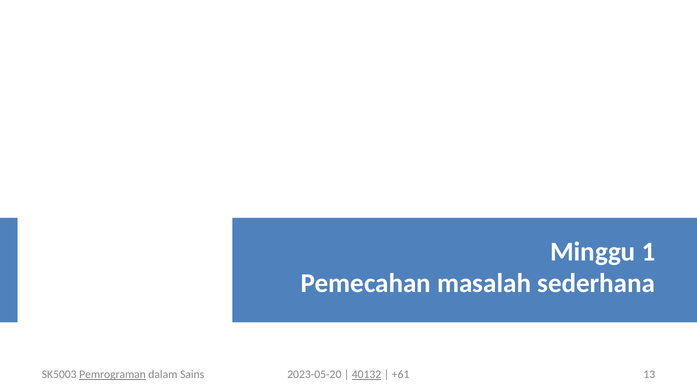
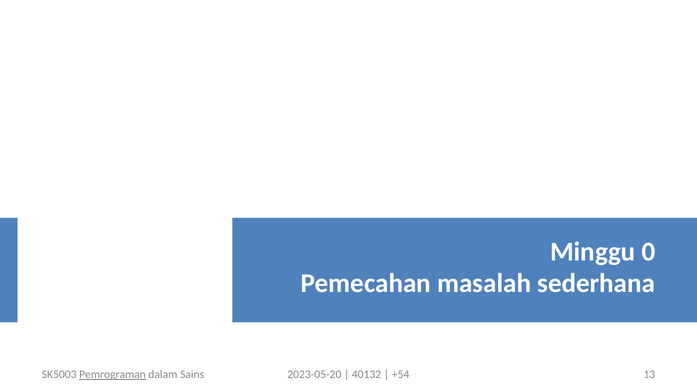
1: 1 -> 0 (648, 252)
40132 underline: present -> none (367, 375)
+61: +61 -> +54 (401, 375)
